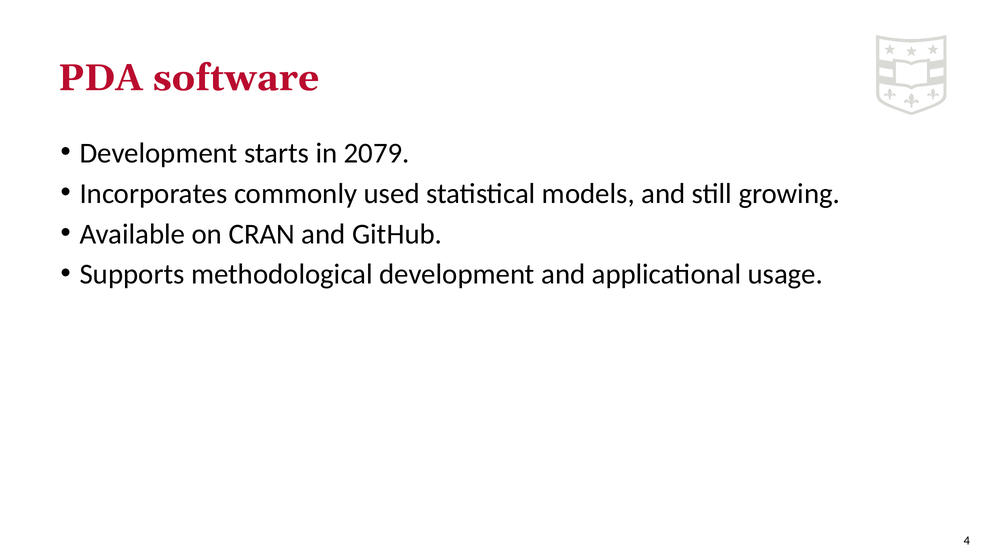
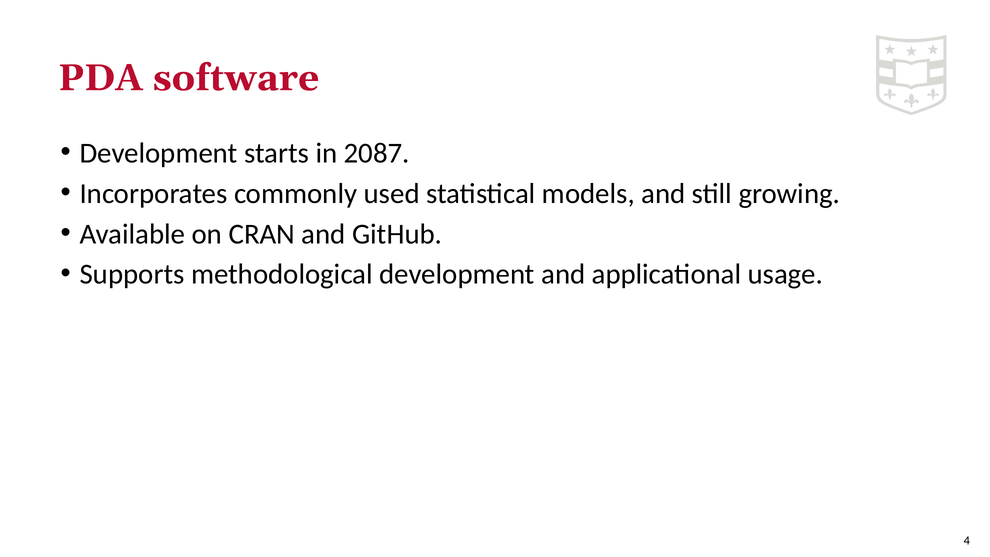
2079: 2079 -> 2087 (377, 153)
